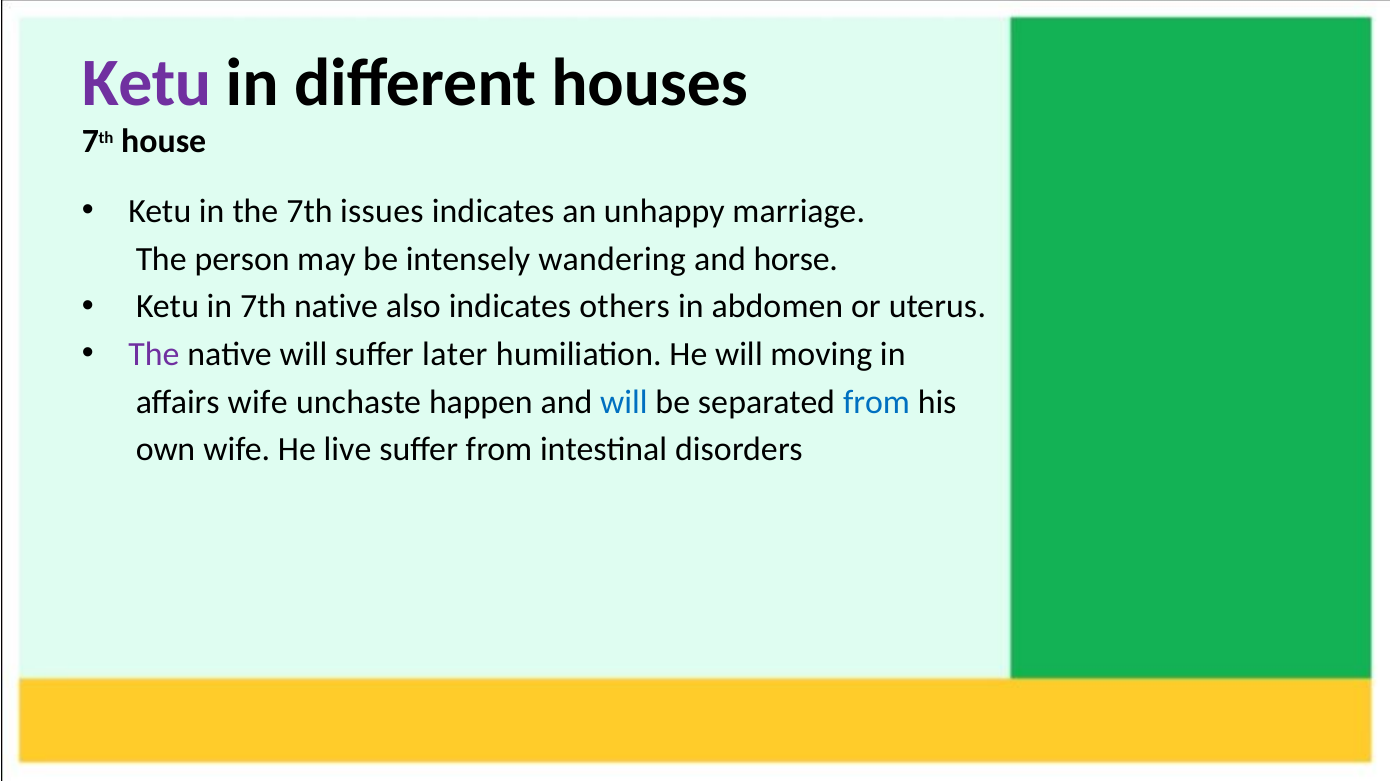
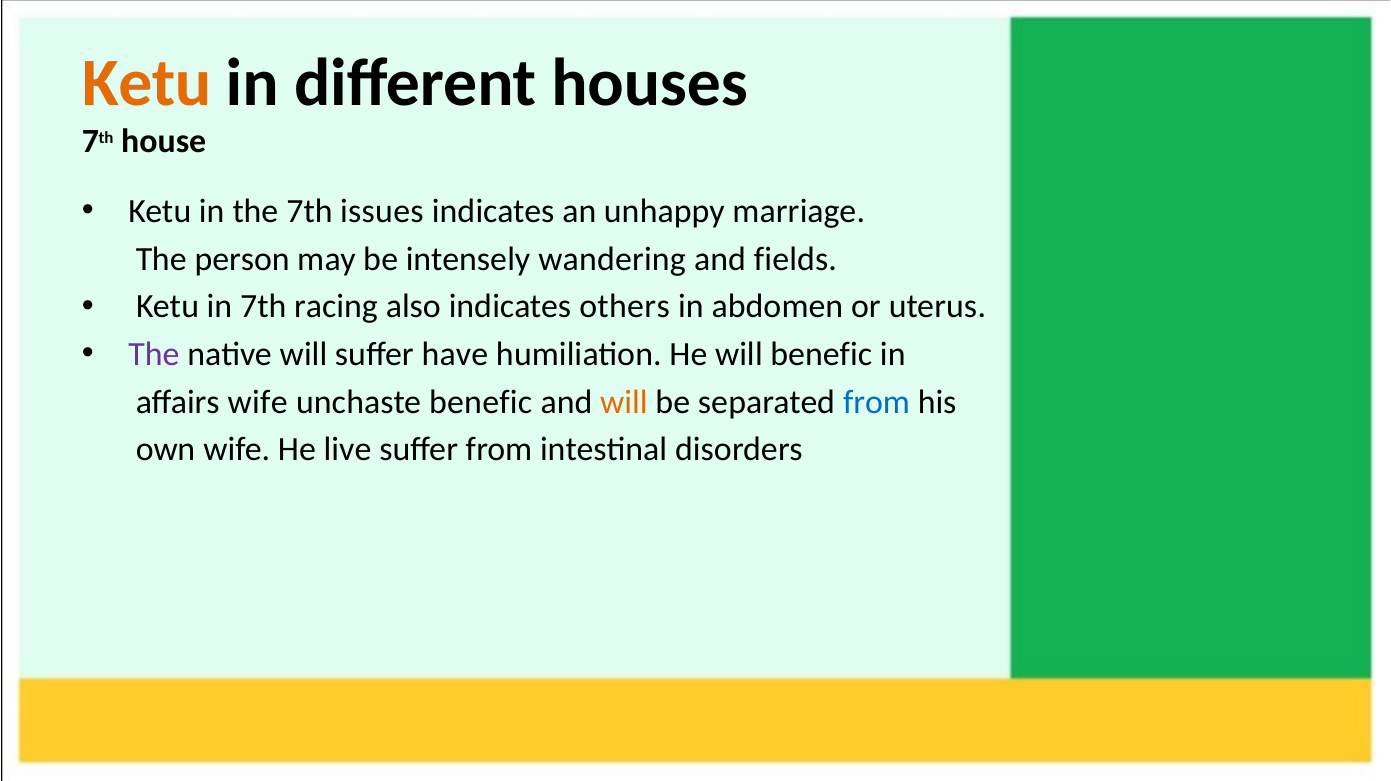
Ketu colour: purple -> orange (146, 83)
horse: horse -> fields (795, 259)
7th native: native -> racing (336, 307)
later: later -> have (455, 354)
will moving: moving -> benefic (821, 354)
unchaste happen: happen -> benefic (481, 402)
will colour: blue -> orange (624, 402)
